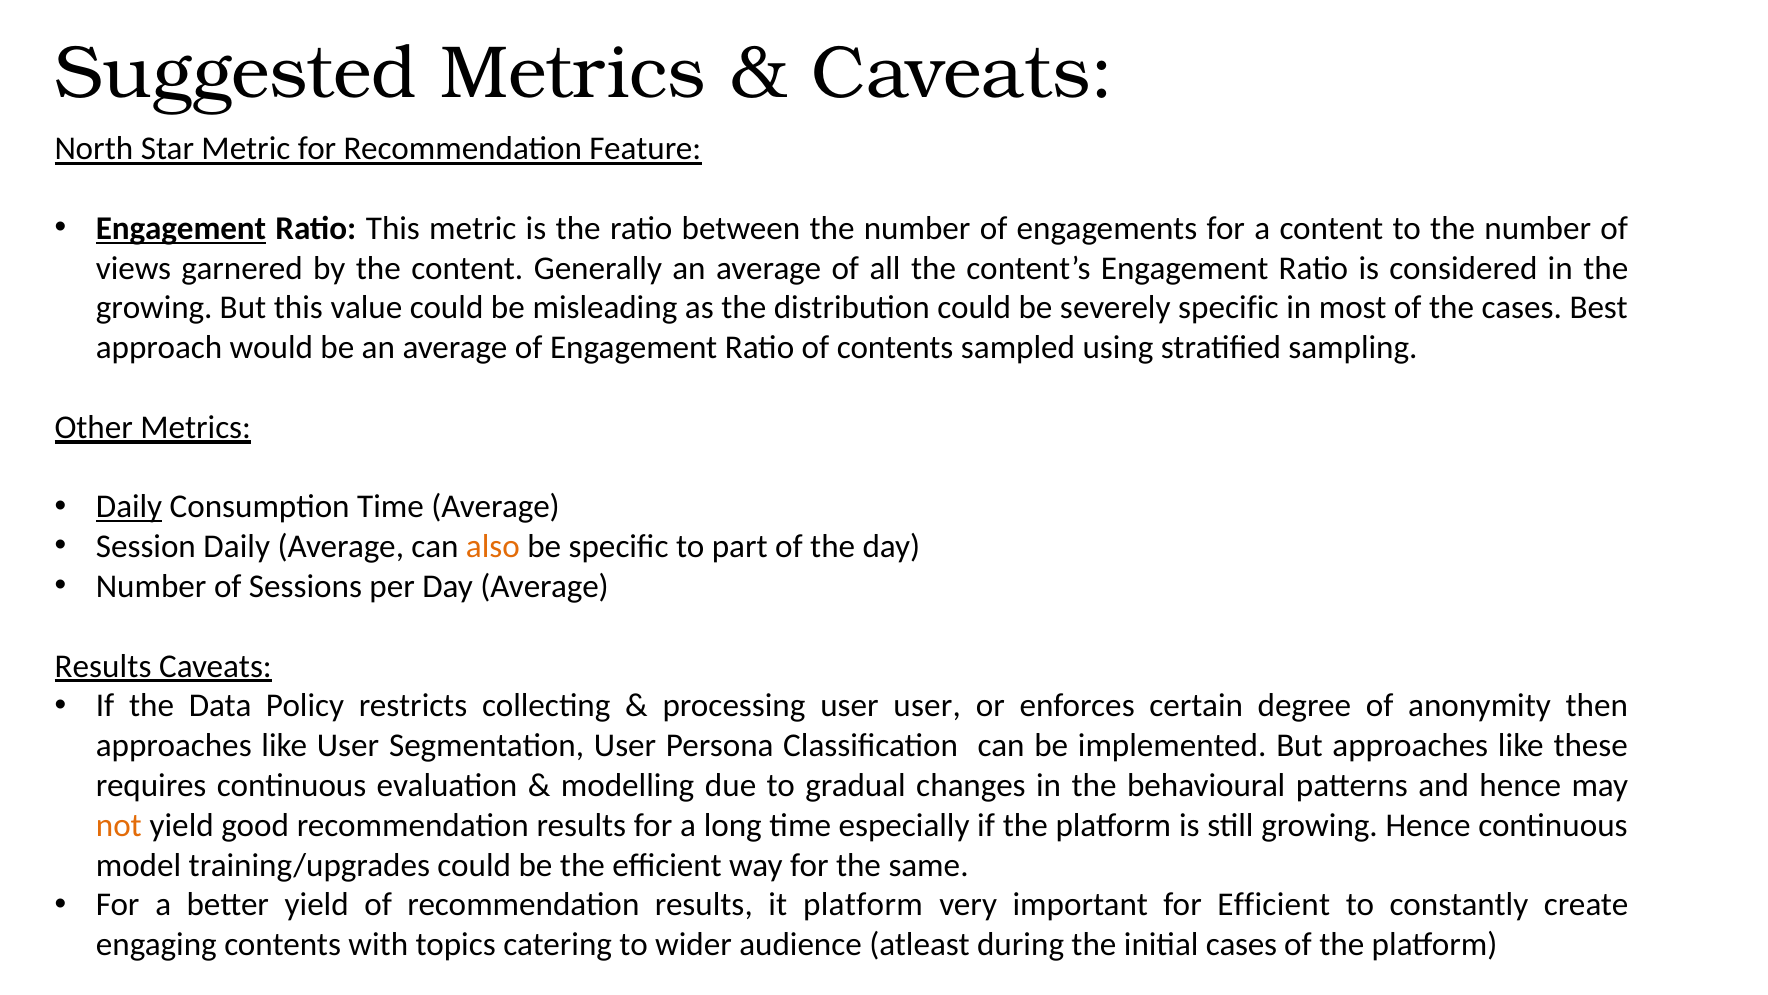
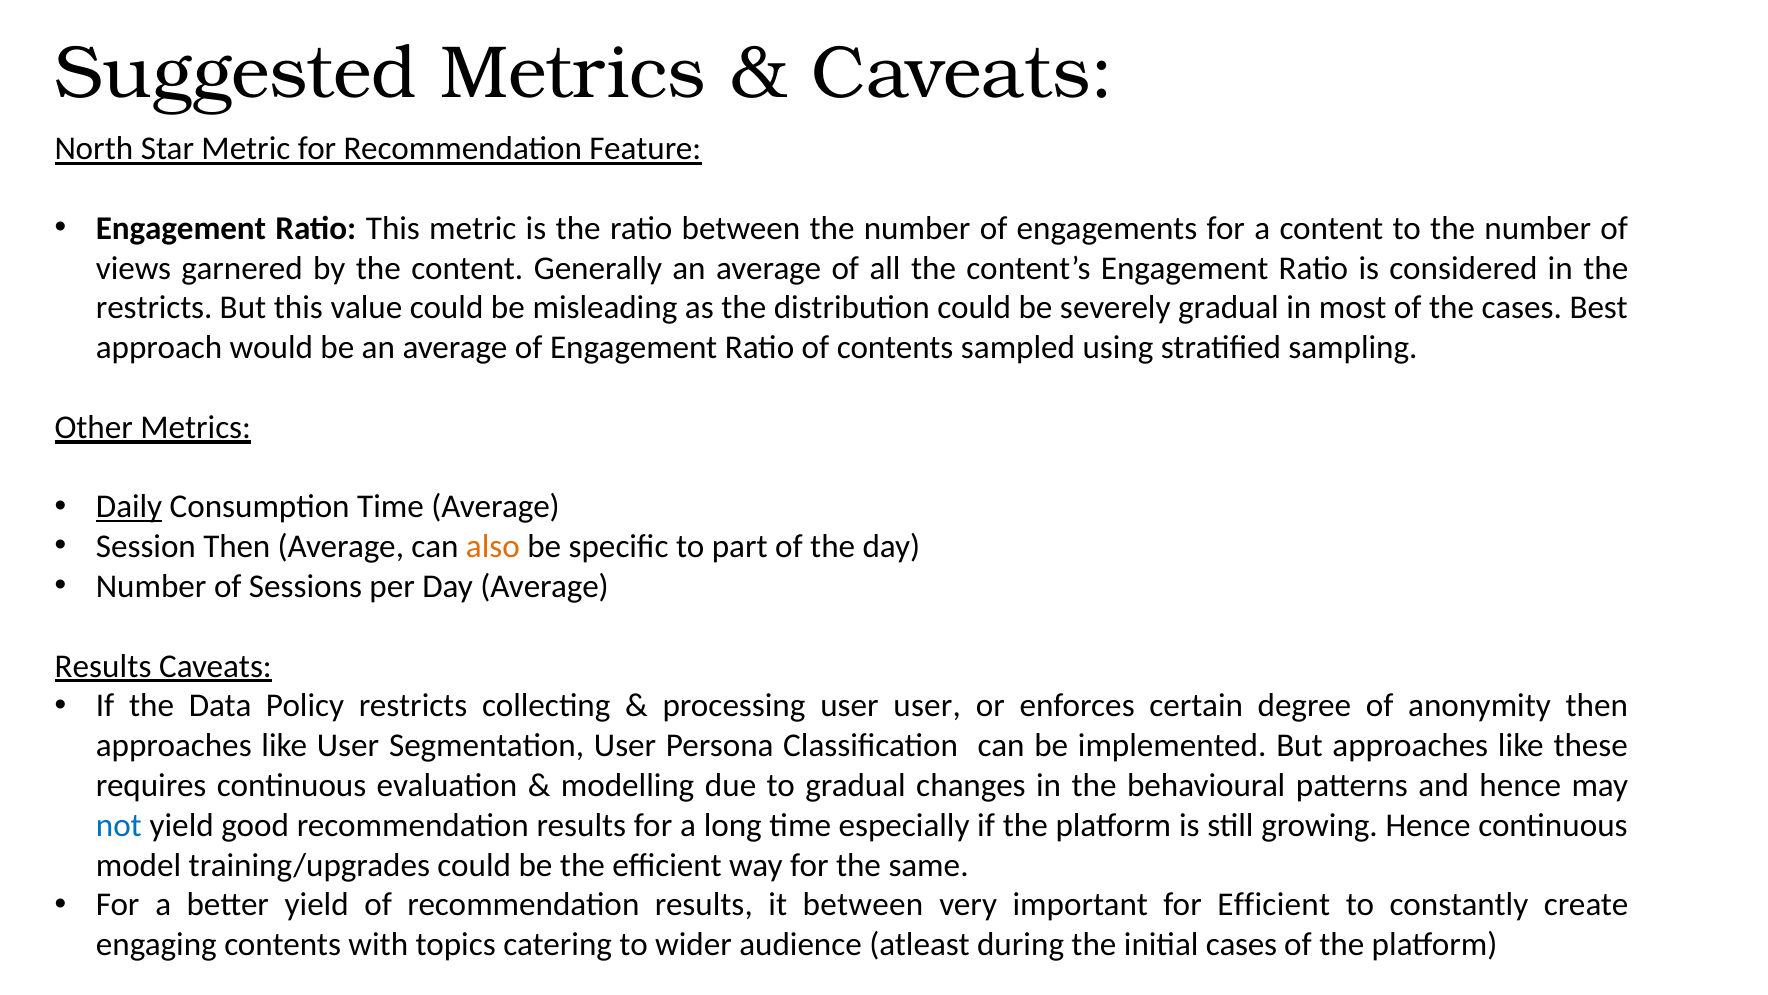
Engagement underline: present -> none (181, 228)
growing: growing -> restricts (154, 308)
severely specific: specific -> gradual (1228, 308)
Session Daily: Daily -> Then (237, 547)
not colour: orange -> blue (119, 825)
it platform: platform -> between (863, 905)
